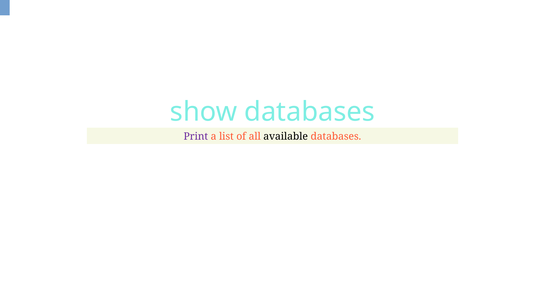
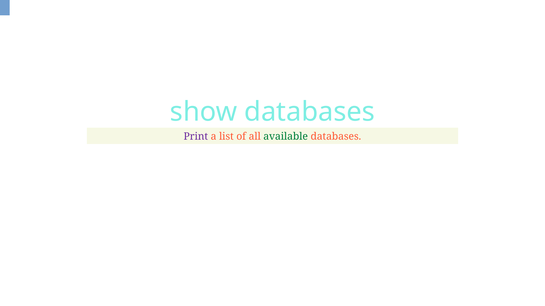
available colour: black -> green (286, 137)
